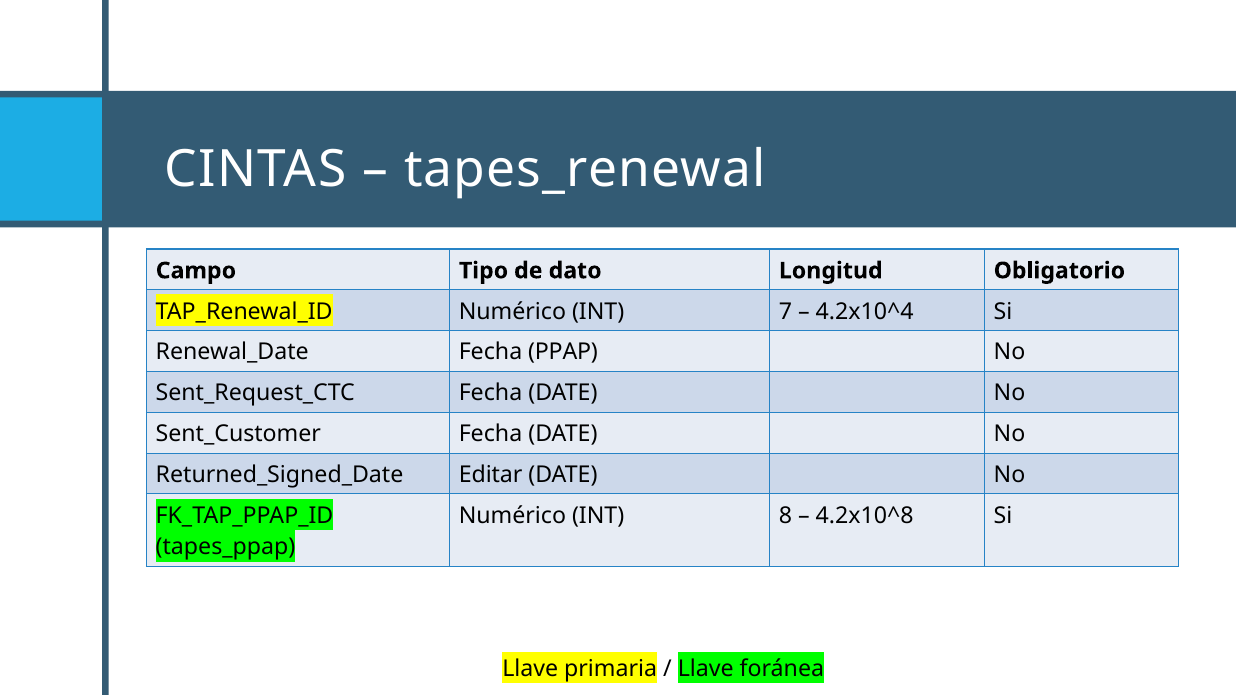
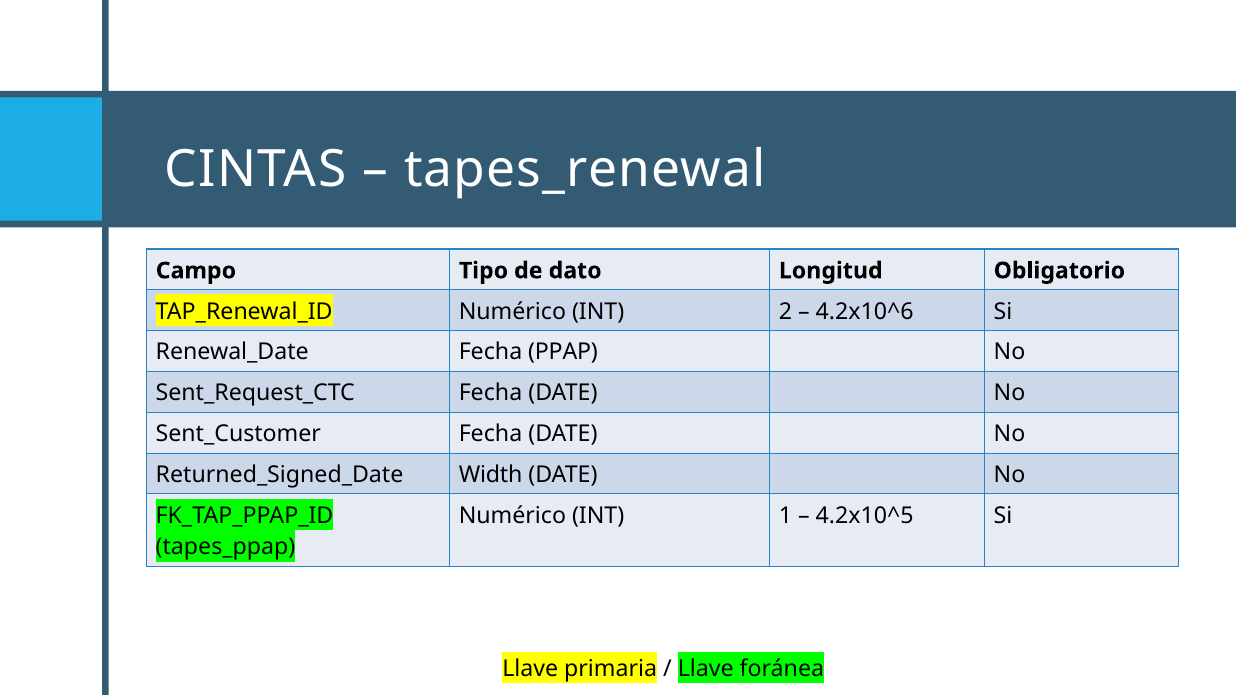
7: 7 -> 2 (786, 312)
4.2x10^4: 4.2x10^4 -> 4.2x10^6 (865, 312)
Editar: Editar -> Width (491, 475)
8: 8 -> 1 (786, 516)
4.2x10^8: 4.2x10^8 -> 4.2x10^5 (865, 516)
